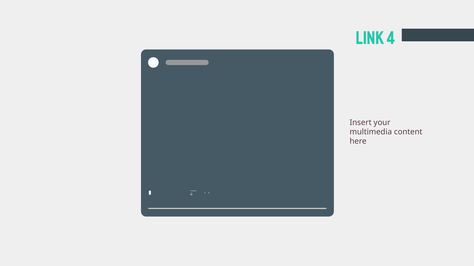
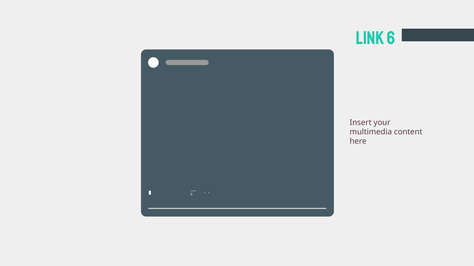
4: 4 -> 6 (391, 38)
